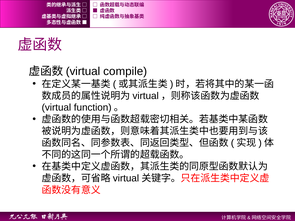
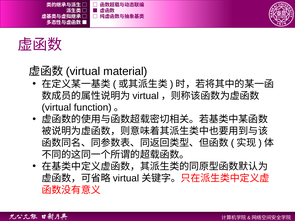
compile: compile -> material (125, 71)
